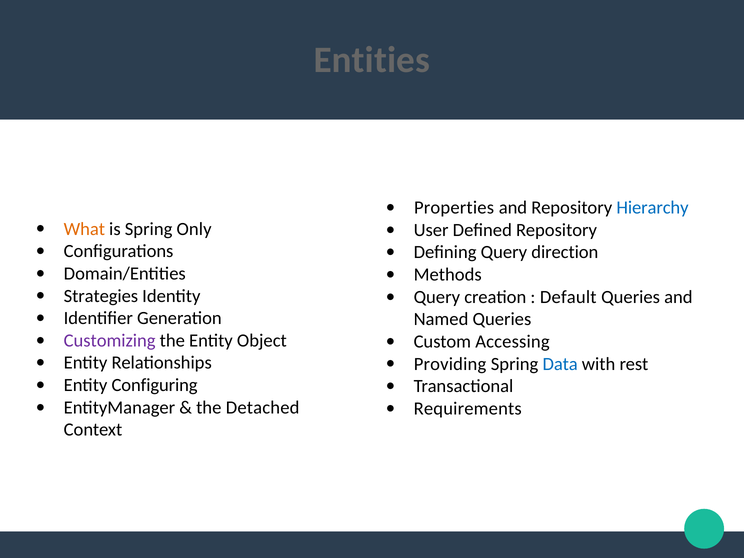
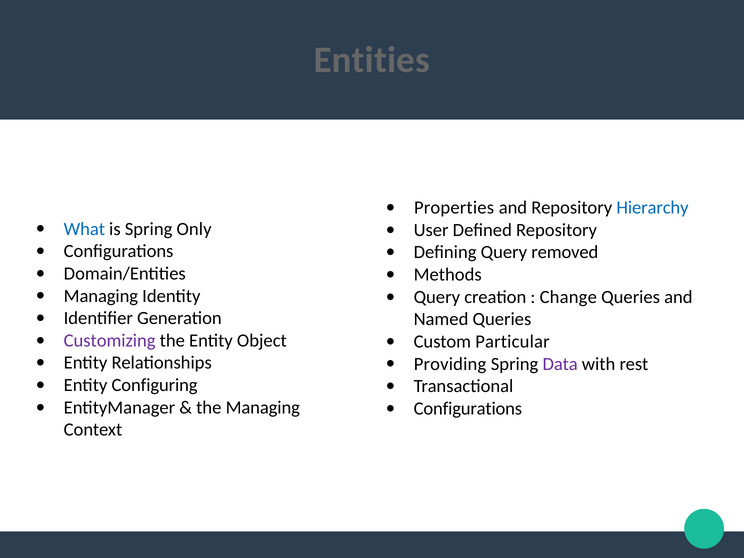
What colour: orange -> blue (84, 229)
direction: direction -> removed (565, 252)
Strategies: Strategies -> Managing (101, 296)
Default: Default -> Change (568, 297)
Accessing: Accessing -> Particular (512, 342)
Data colour: blue -> purple (560, 364)
the Detached: Detached -> Managing (263, 407)
Requirements: Requirements -> Configurations (468, 409)
